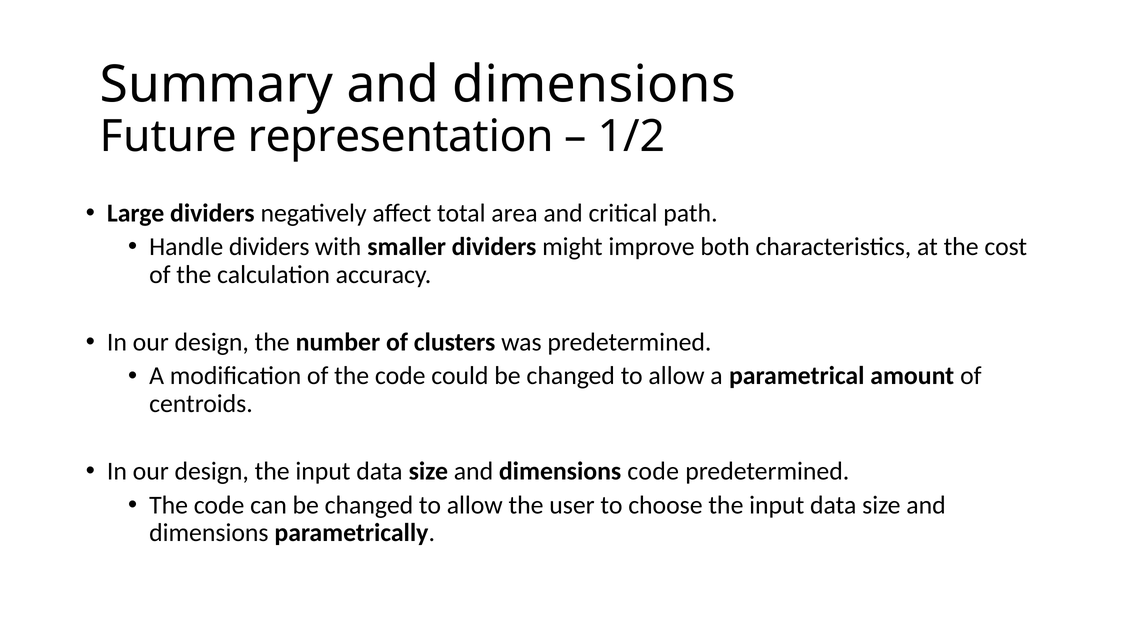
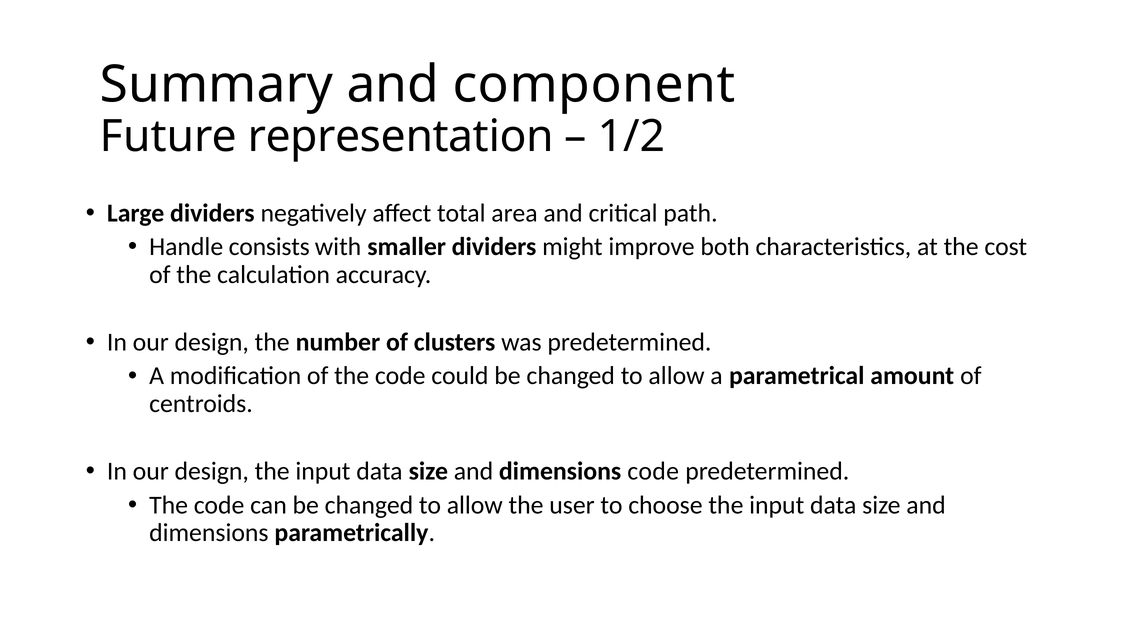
Summary and dimensions: dimensions -> component (594, 85)
Handle dividers: dividers -> consists (269, 247)
